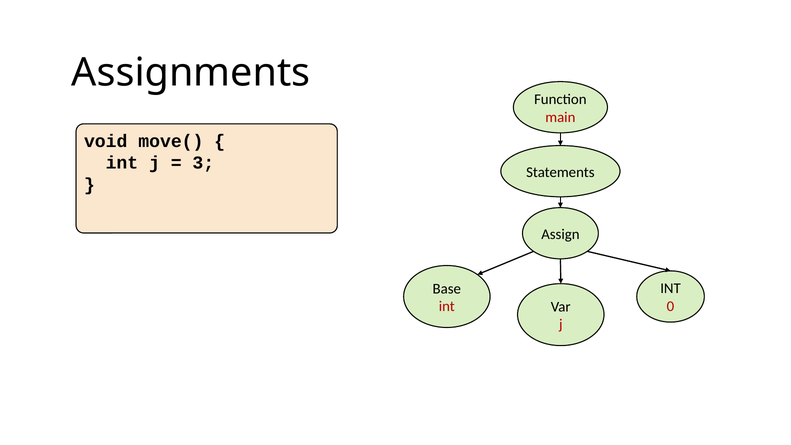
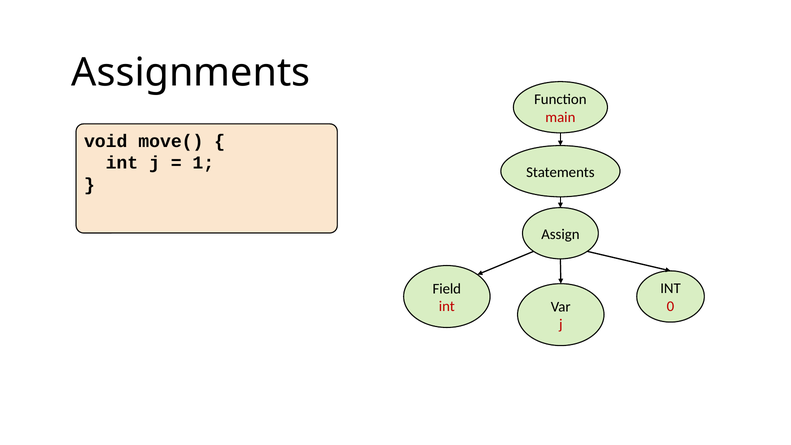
3: 3 -> 1 (203, 163)
Base: Base -> Field (447, 289)
